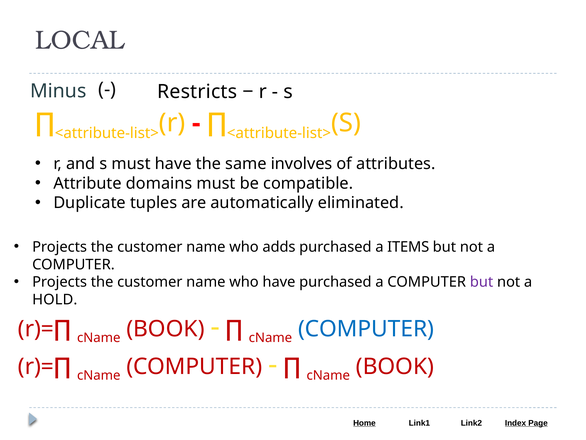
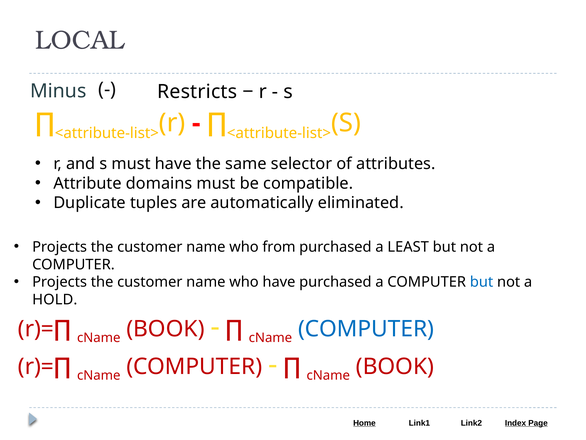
involves: involves -> selector (301, 164)
adds: adds -> from (279, 247)
ITEMS: ITEMS -> LEAST (408, 247)
but colour: purple -> blue (482, 282)
